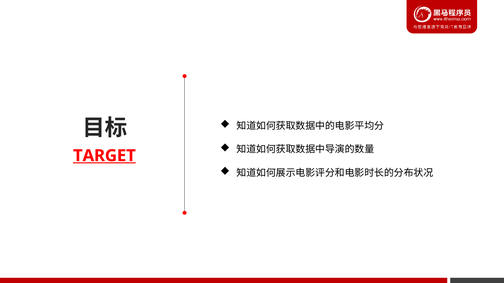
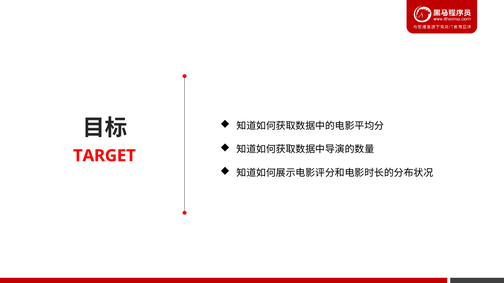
TARGET underline: present -> none (104, 156)
